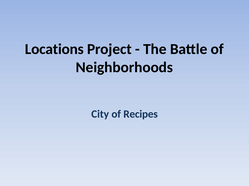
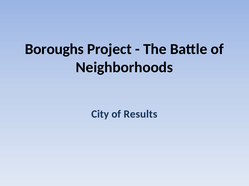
Locations: Locations -> Boroughs (54, 49)
Recipes: Recipes -> Results (140, 114)
